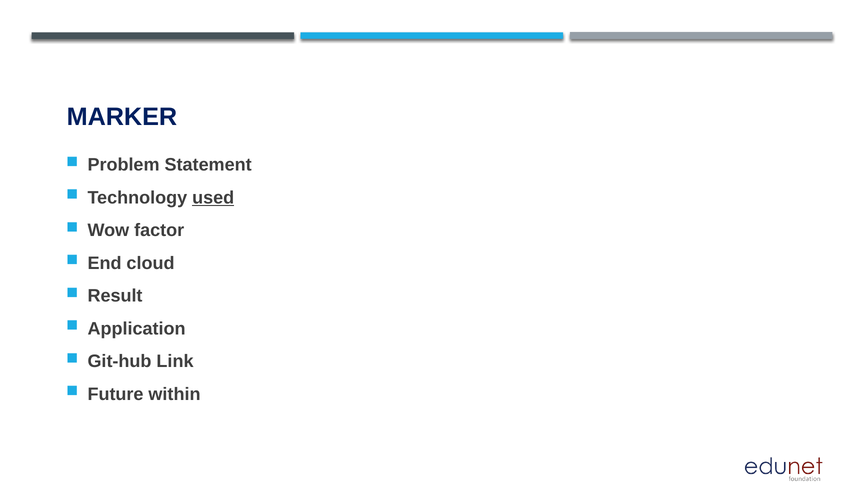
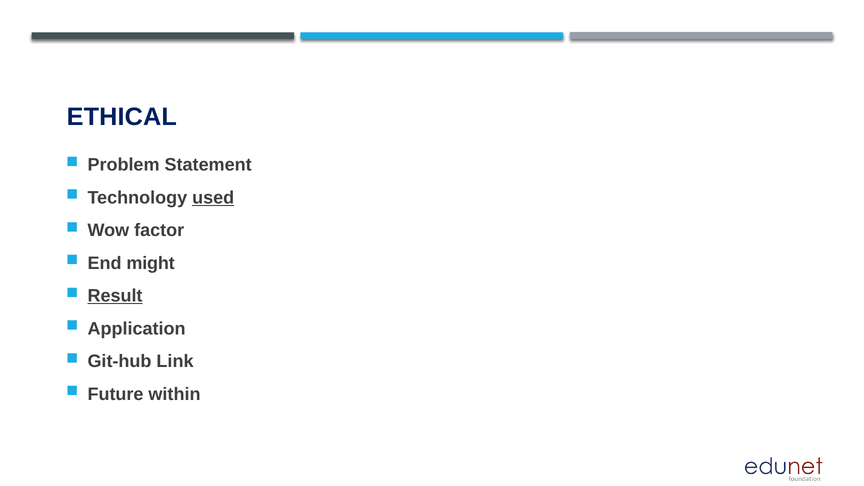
MARKER: MARKER -> ETHICAL (122, 117)
cloud: cloud -> might (151, 263)
Result underline: none -> present (115, 296)
